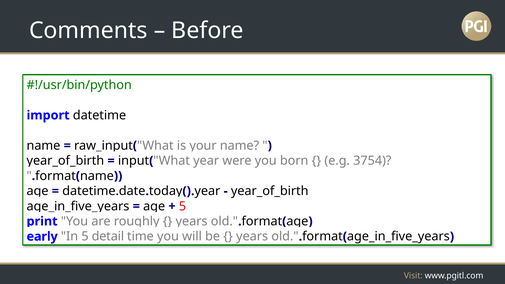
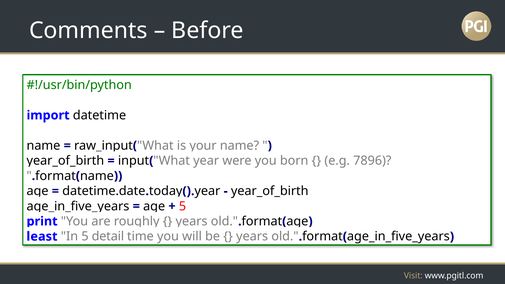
3754: 3754 -> 7896 (372, 161)
early: early -> least (42, 237)
